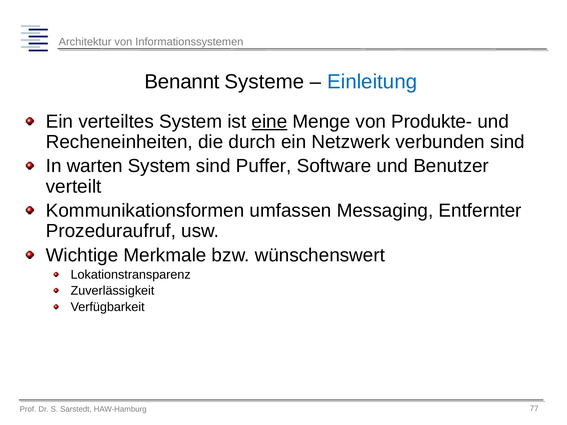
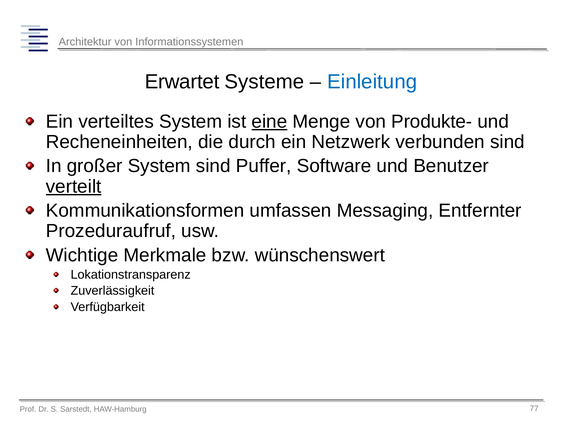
Benannt: Benannt -> Erwartet (182, 82)
warten: warten -> großer (95, 166)
verteilt underline: none -> present (74, 187)
